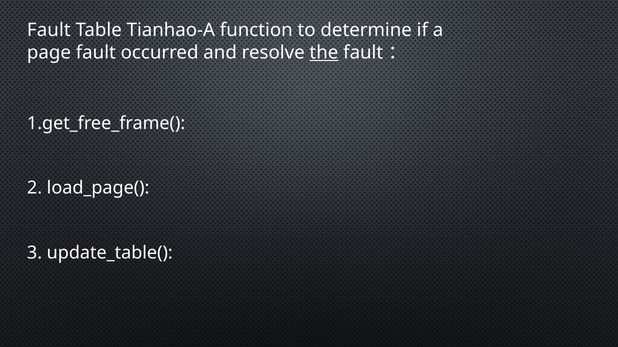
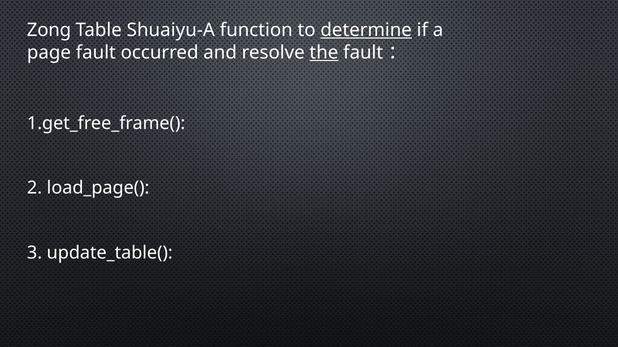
Fault: Fault -> Zong (49, 30)
Tianhao-A: Tianhao-A -> Shuaiyu-A (171, 30)
determine underline: none -> present (366, 30)
